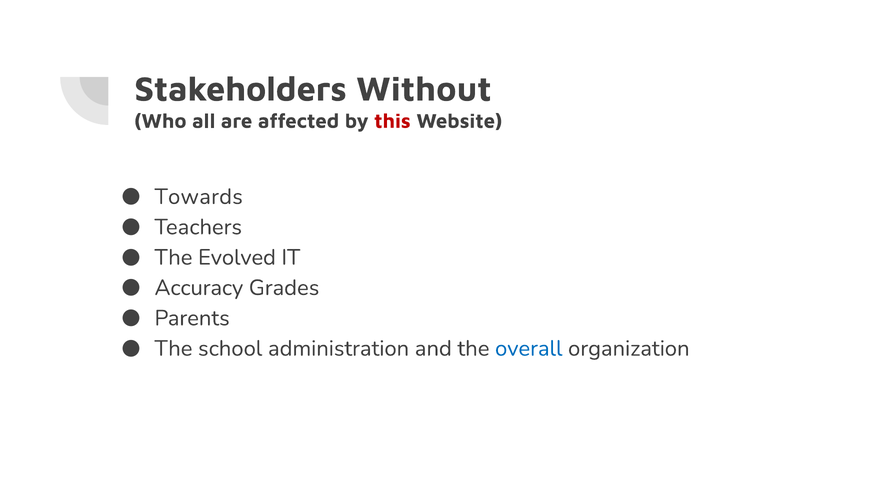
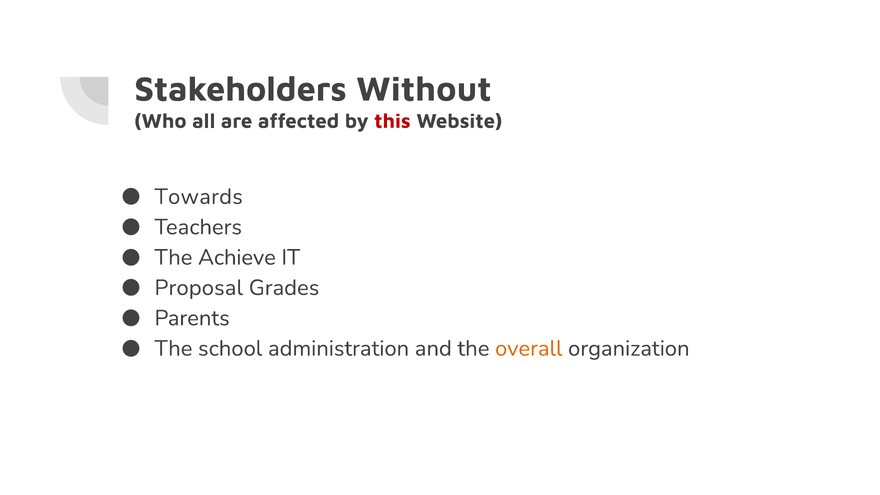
Evolved: Evolved -> Achieve (237, 257)
Accuracy: Accuracy -> Proposal (199, 288)
overall colour: blue -> orange (529, 348)
